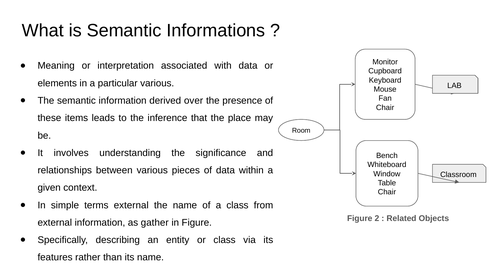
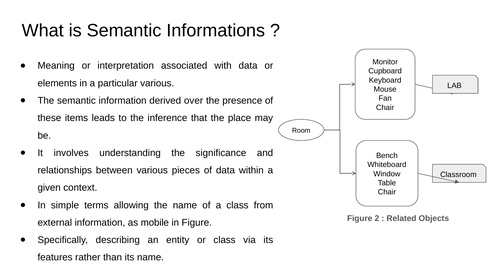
terms external: external -> allowing (131, 205)
gather: gather -> mobile (155, 222)
